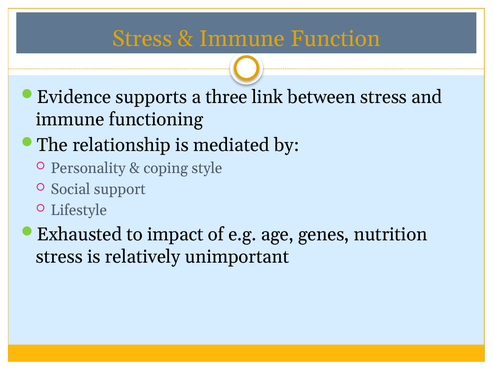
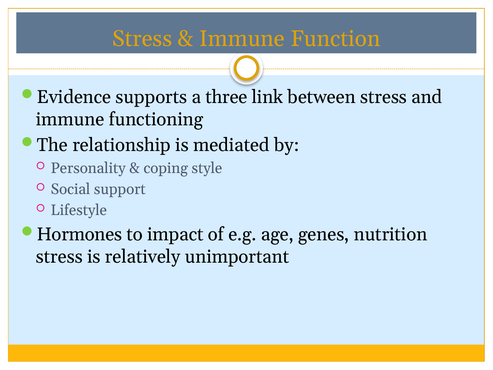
Exhausted: Exhausted -> Hormones (79, 234)
